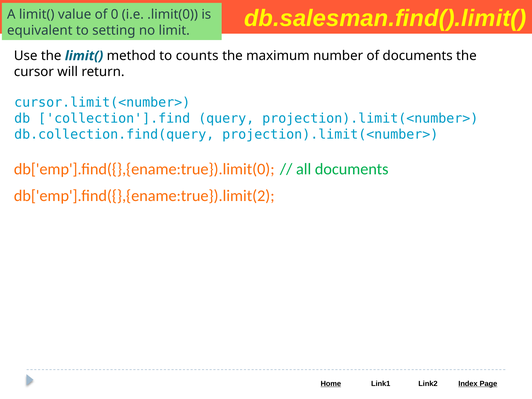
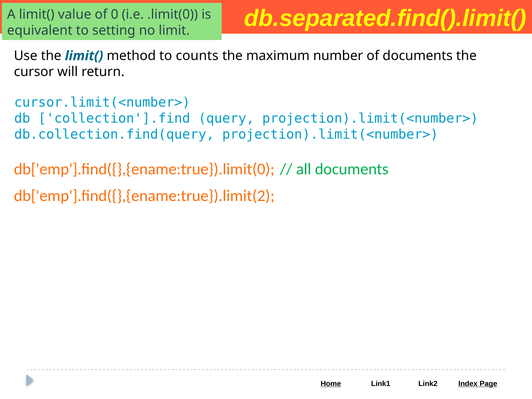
db.salesman.find().limit(: db.salesman.find().limit( -> db.separated.find().limit( (385, 18)
